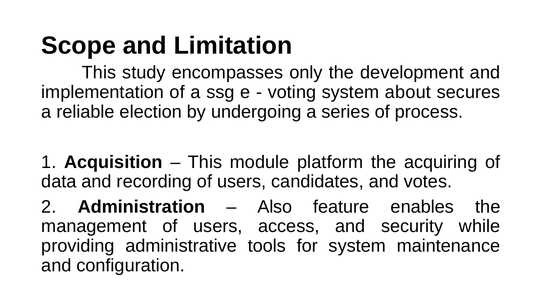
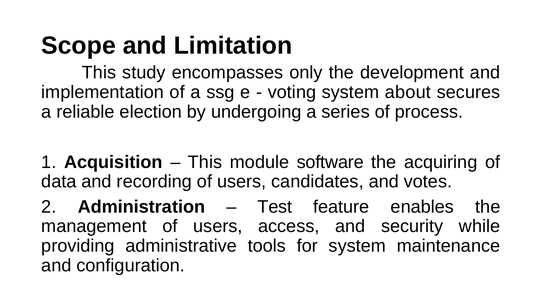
platform: platform -> software (330, 162)
Also: Also -> Test (275, 207)
